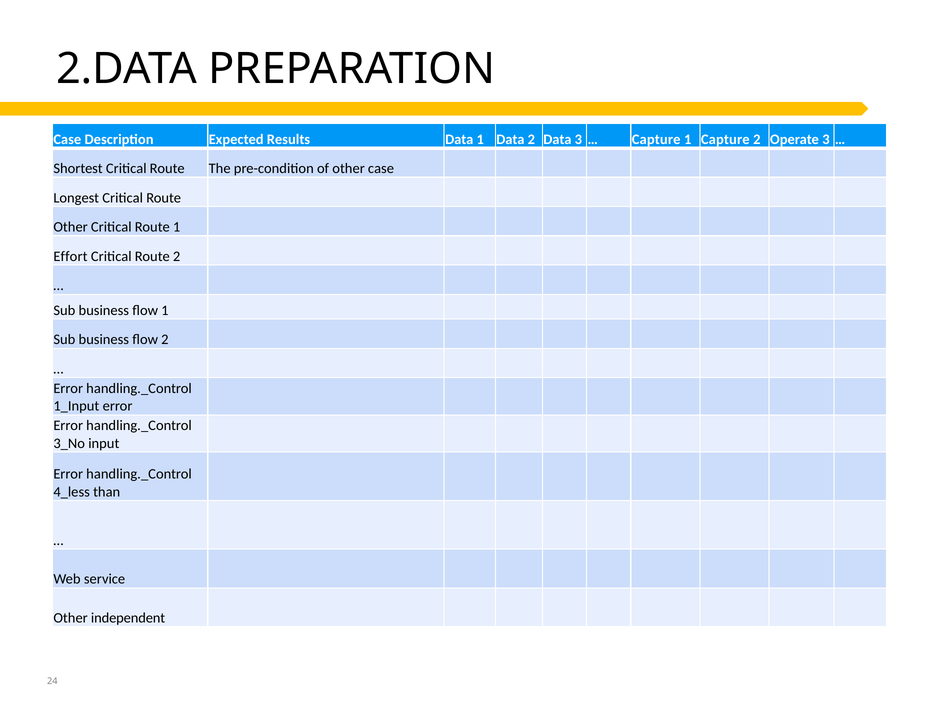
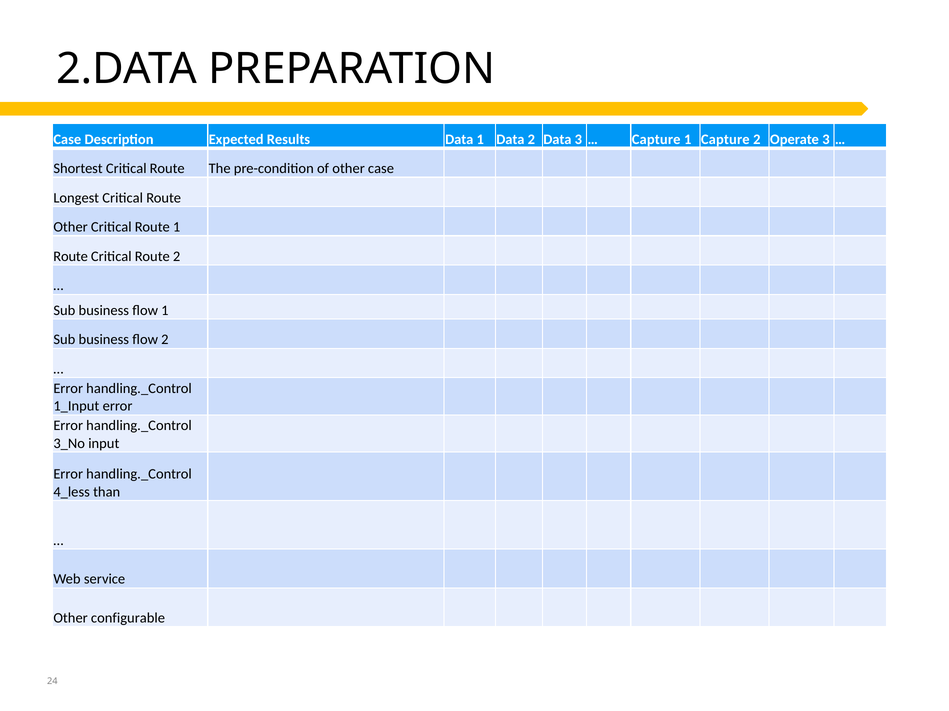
Effort: Effort -> Route (71, 257)
independent: independent -> configurable (128, 619)
